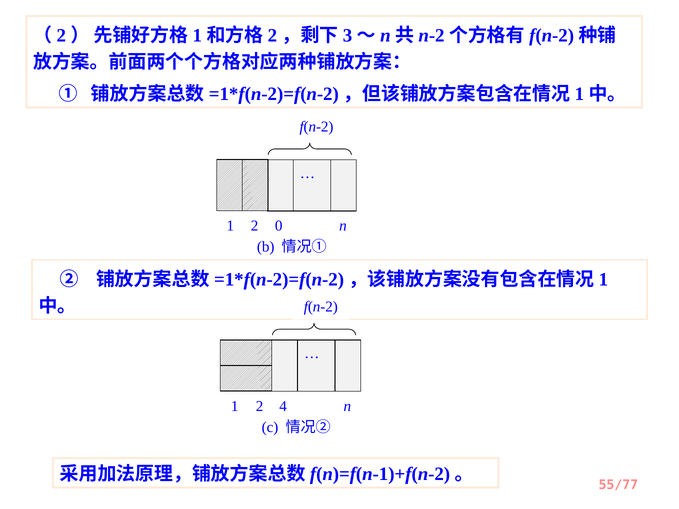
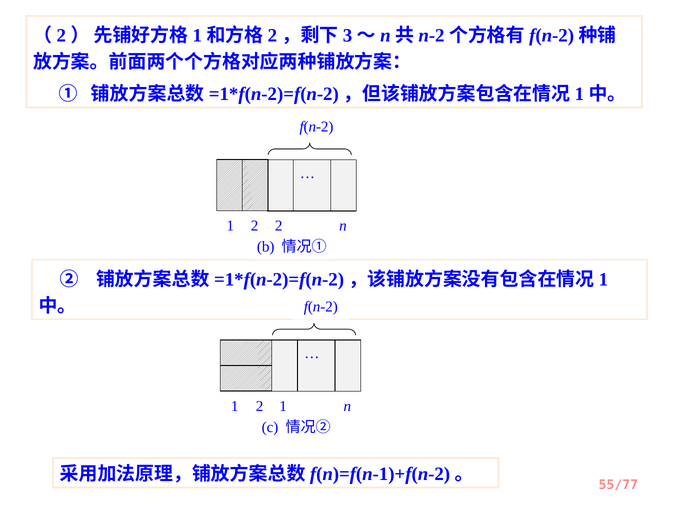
1 0: 0 -> 2 (279, 226)
1 4: 4 -> 1 (283, 406)
